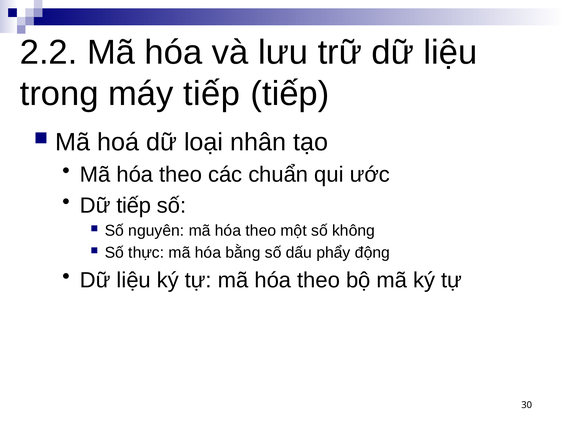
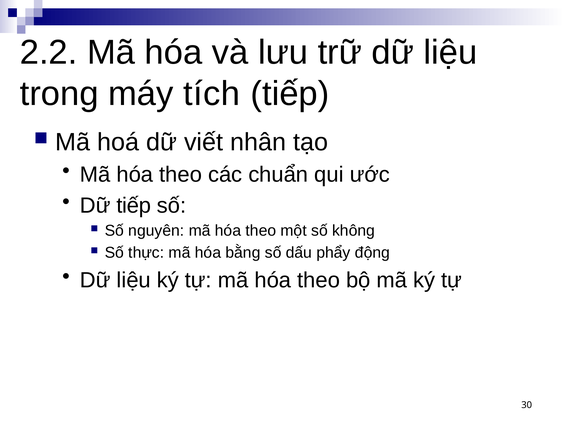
máy tiếp: tiếp -> tích (212, 94)
loại: loại -> viết (204, 142)
